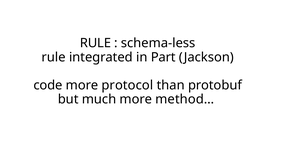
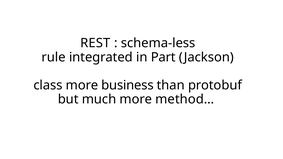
RULE: RULE -> REST (95, 43)
code: code -> class (48, 85)
protocol: protocol -> business (127, 85)
